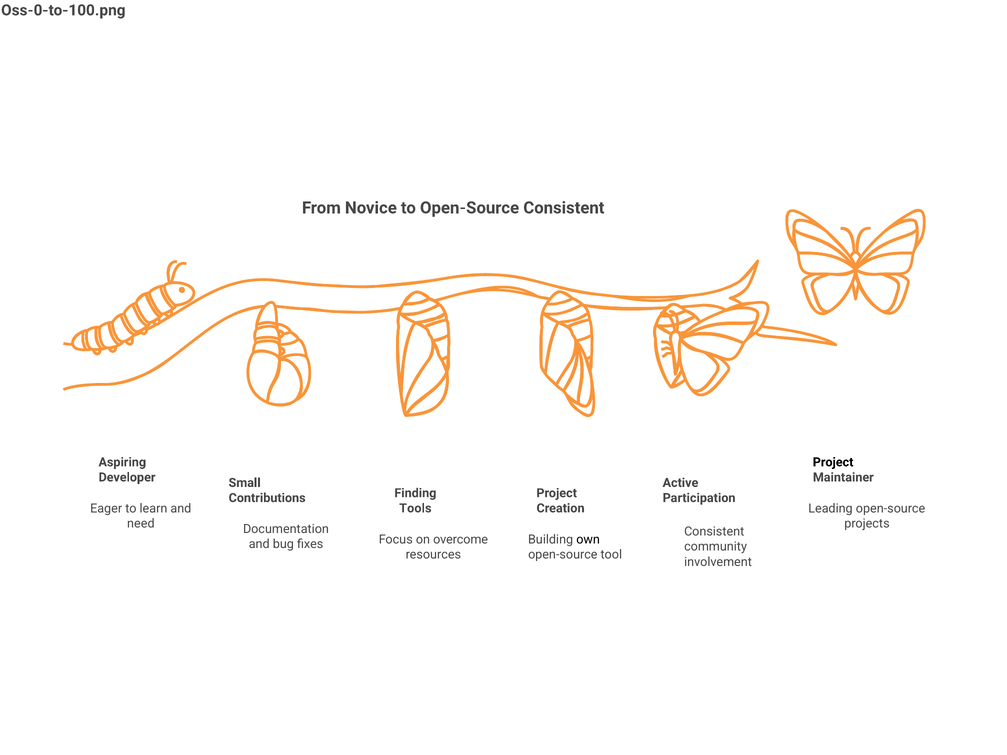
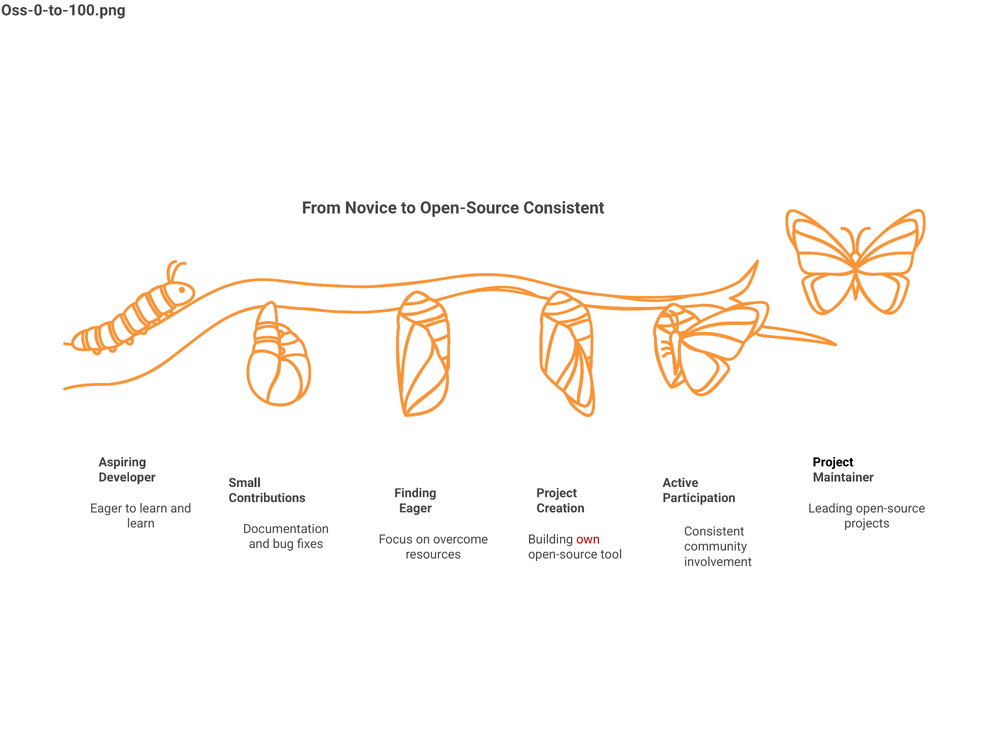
Tools: Tools -> Eager (415, 508)
need: need -> learn (141, 524)
own colour: black -> red (588, 540)
